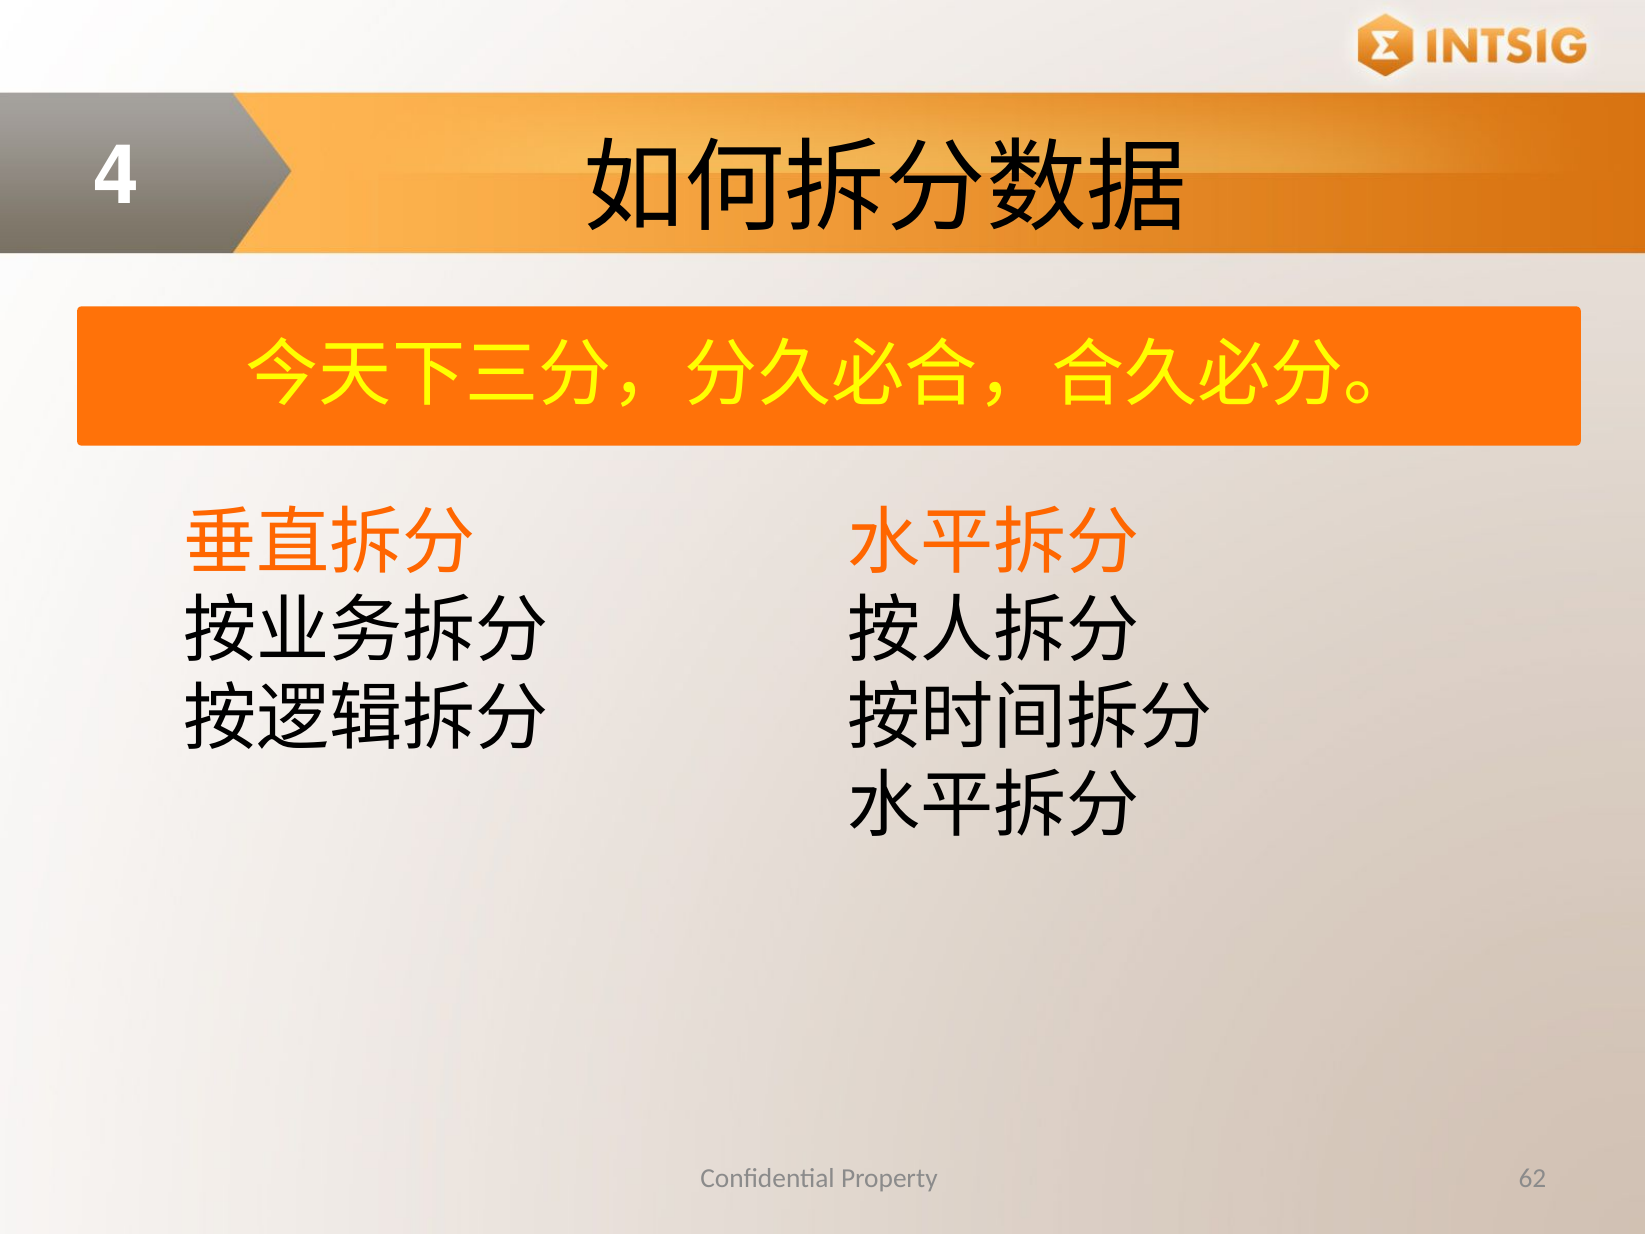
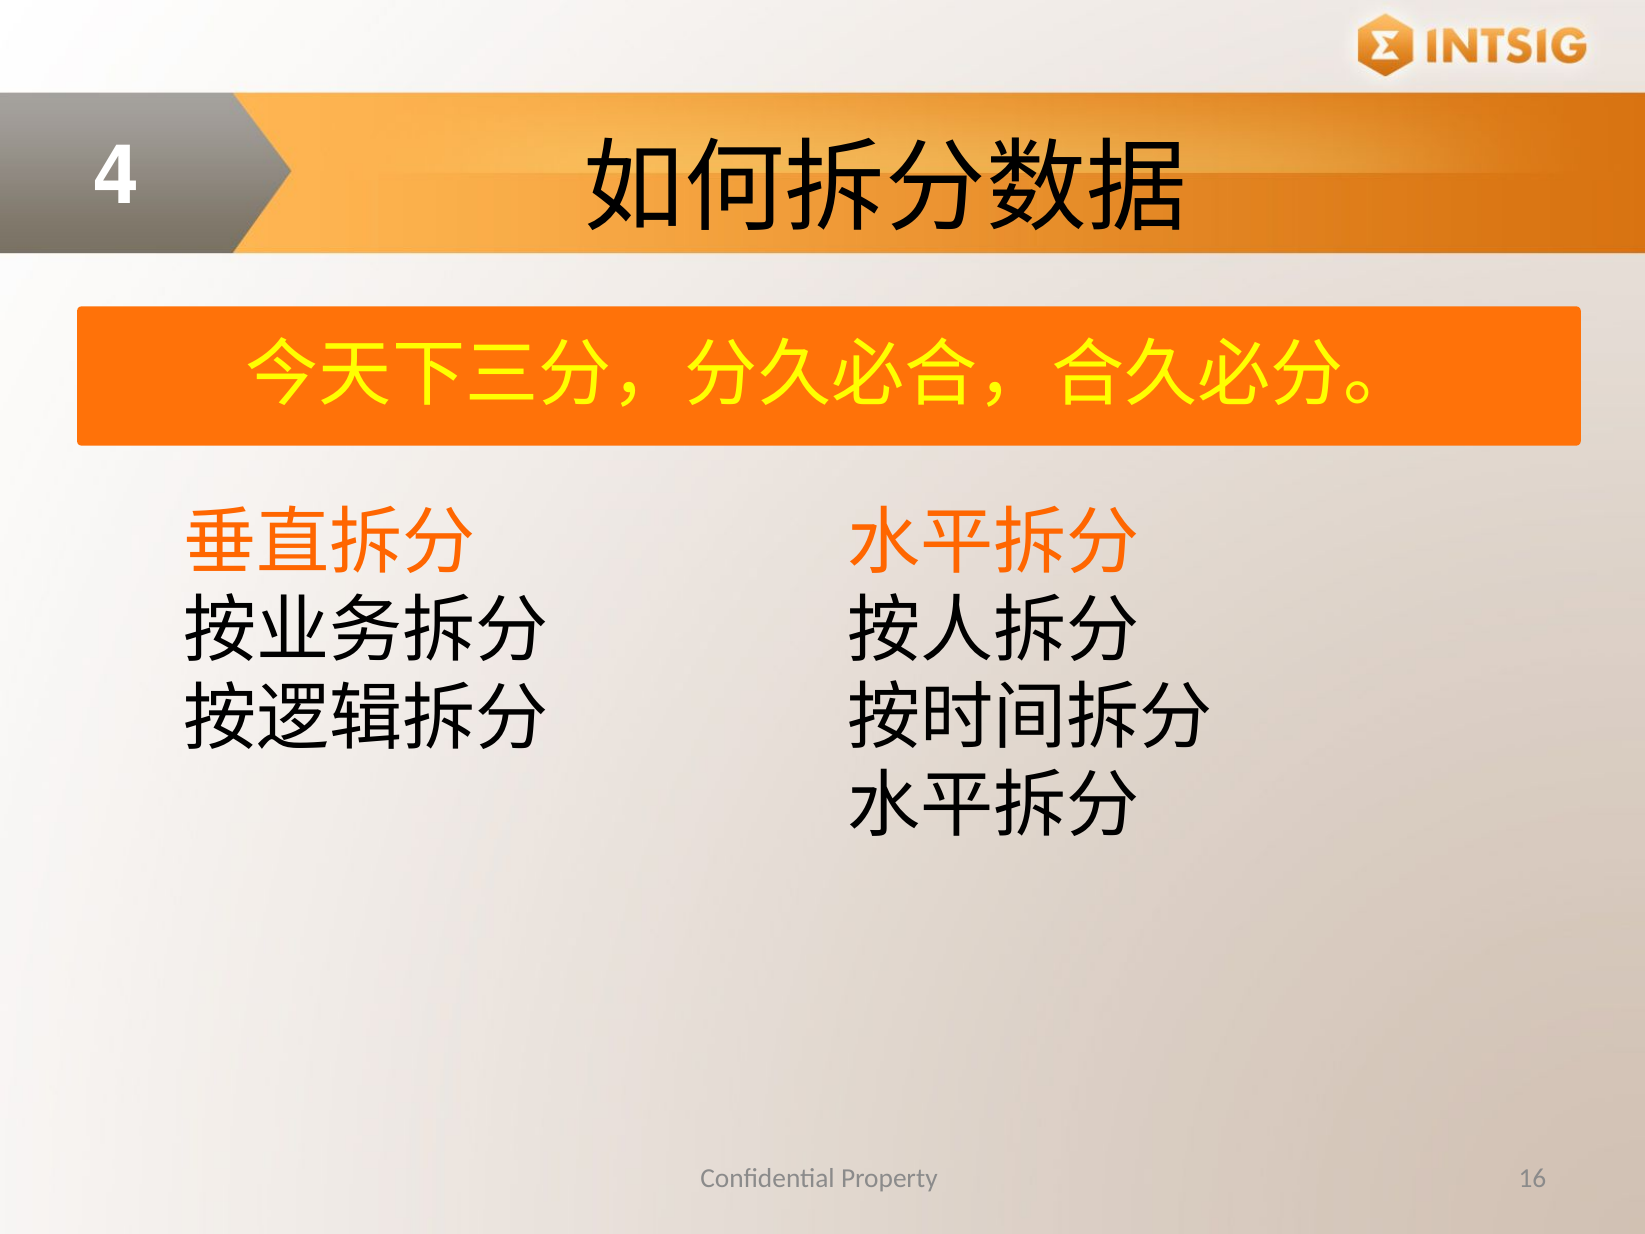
62: 62 -> 16 (1532, 1178)
